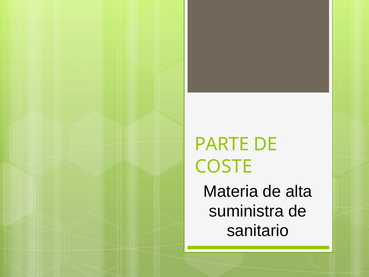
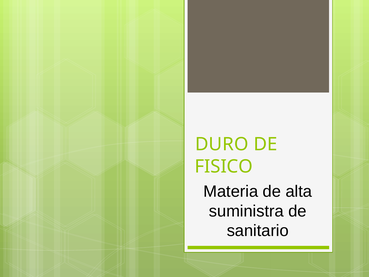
PARTE: PARTE -> DURO (222, 144)
COSTE: COSTE -> FISICO (224, 166)
